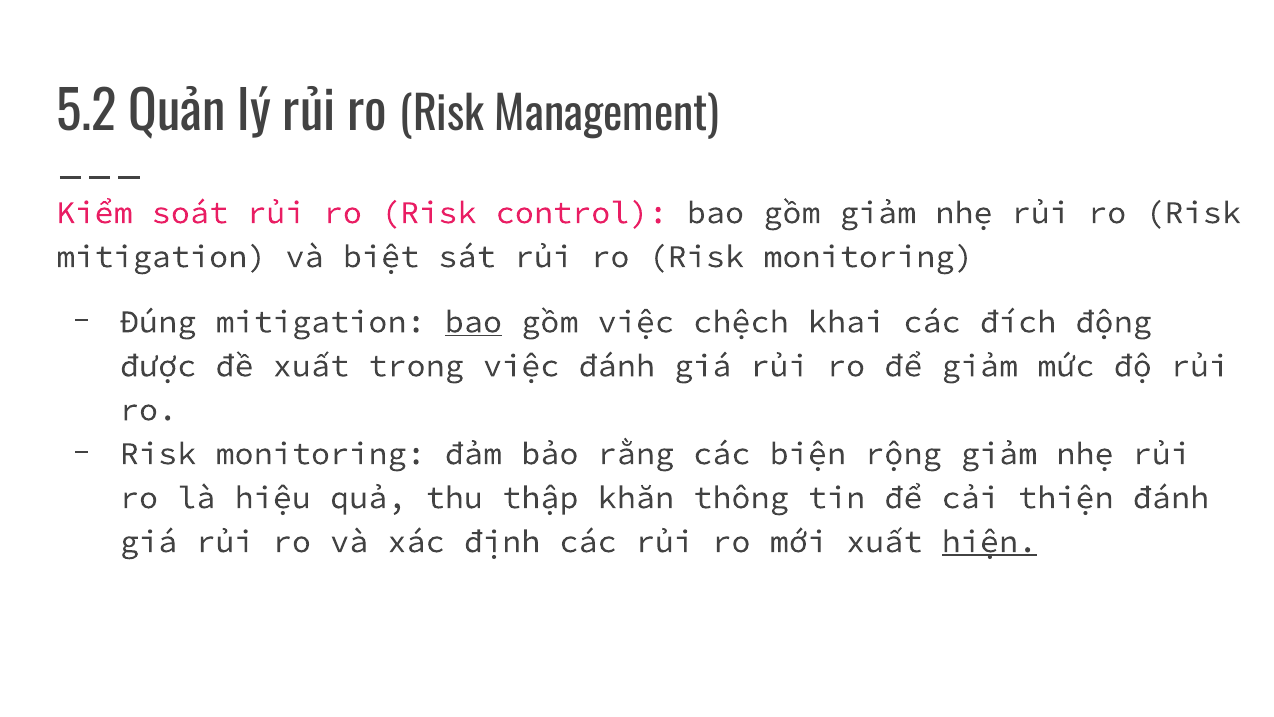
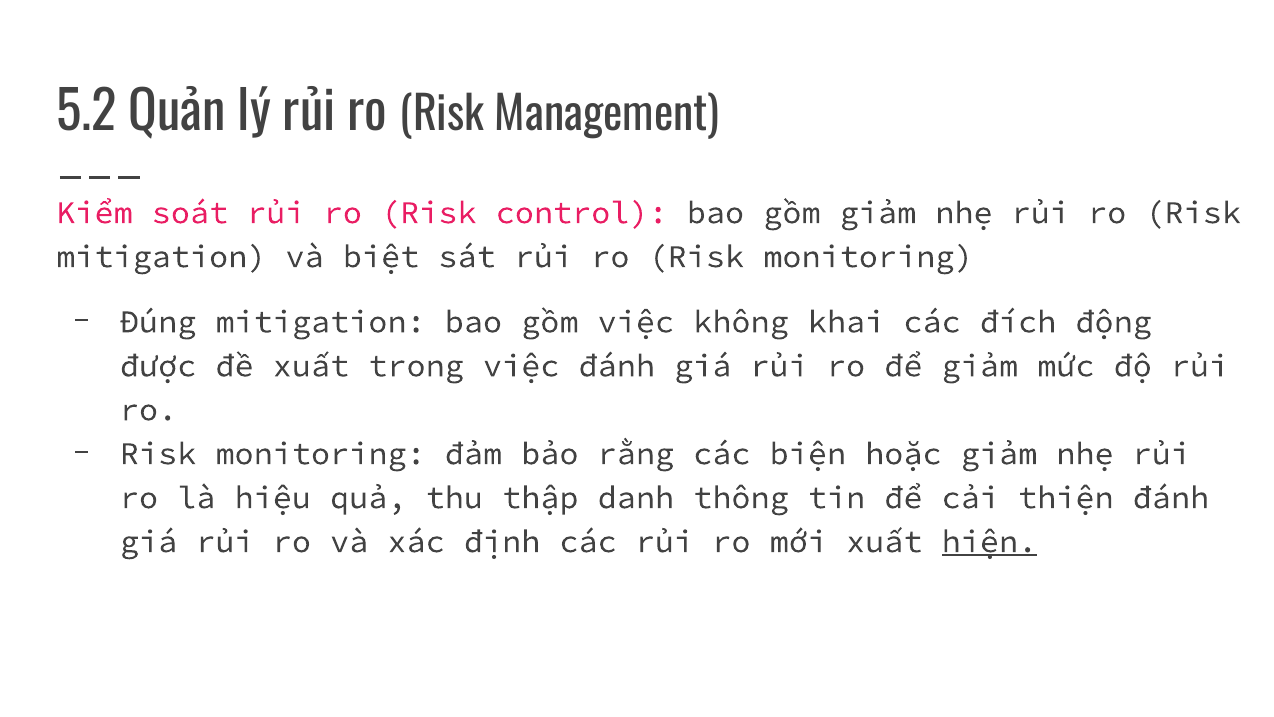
bao underline: present -> none (473, 322)
chệch: chệch -> không (741, 322)
rộng: rộng -> hoặc (903, 453)
khăn: khăn -> danh (636, 497)
